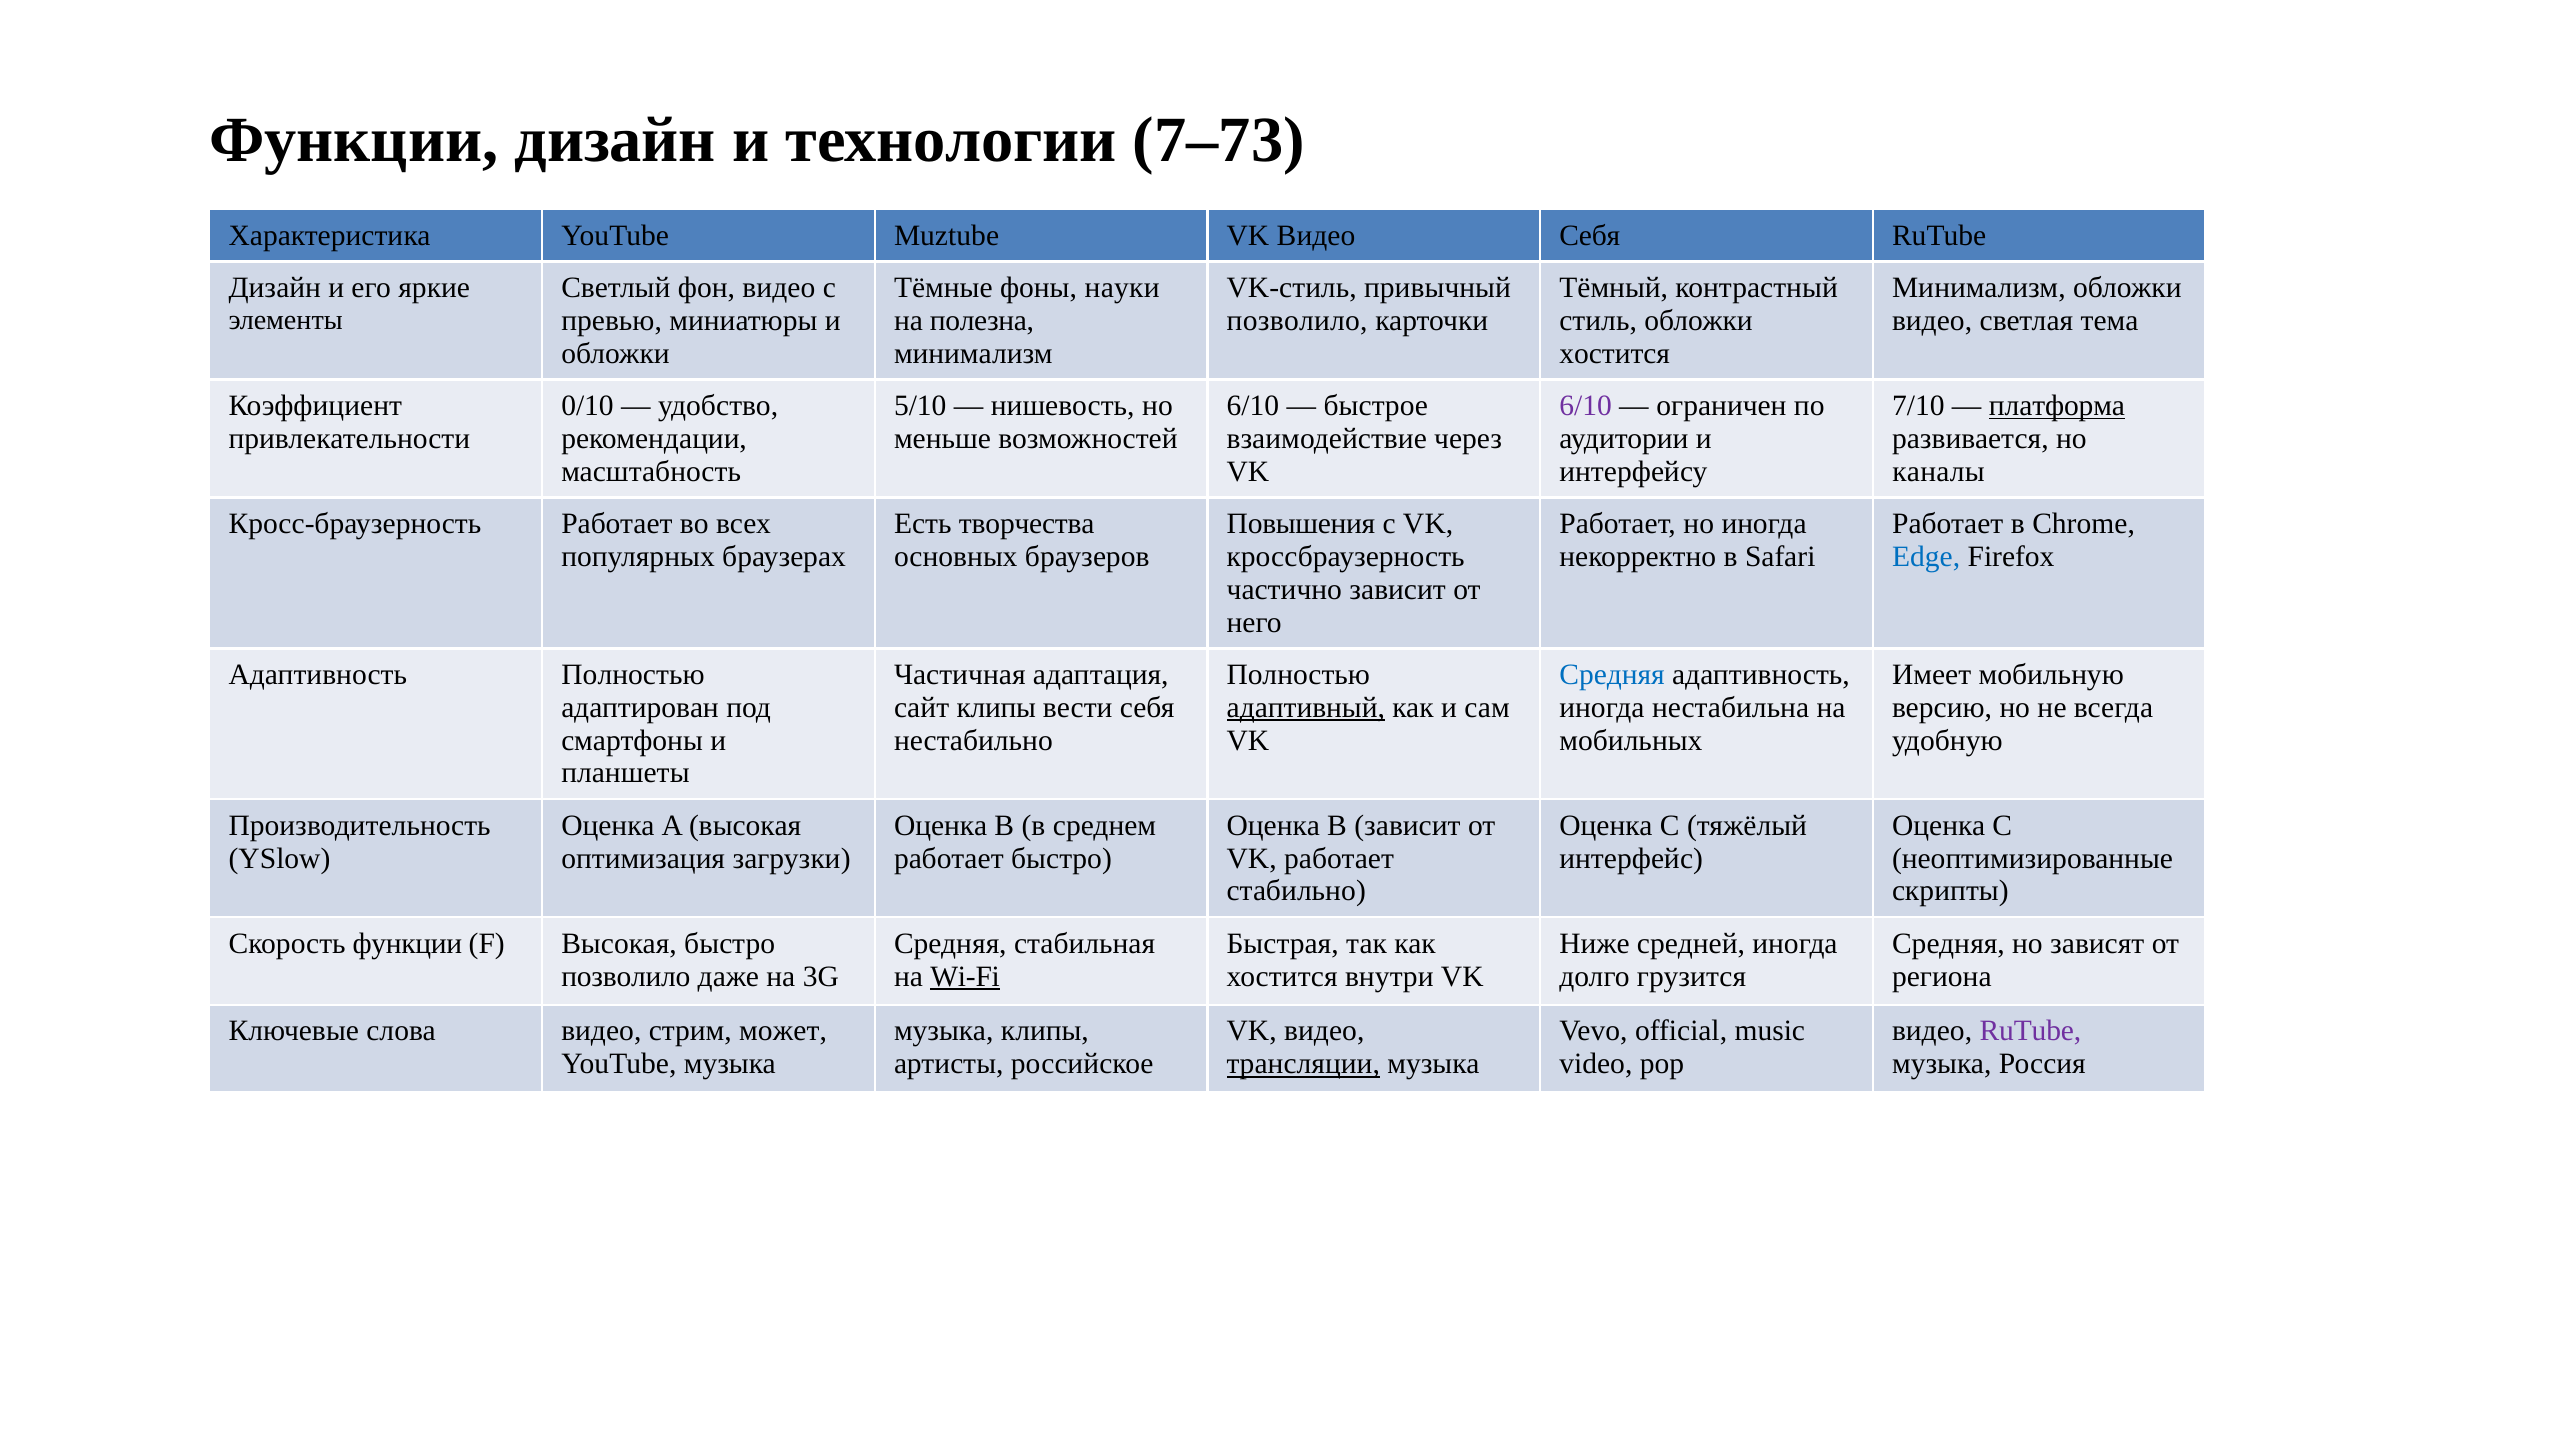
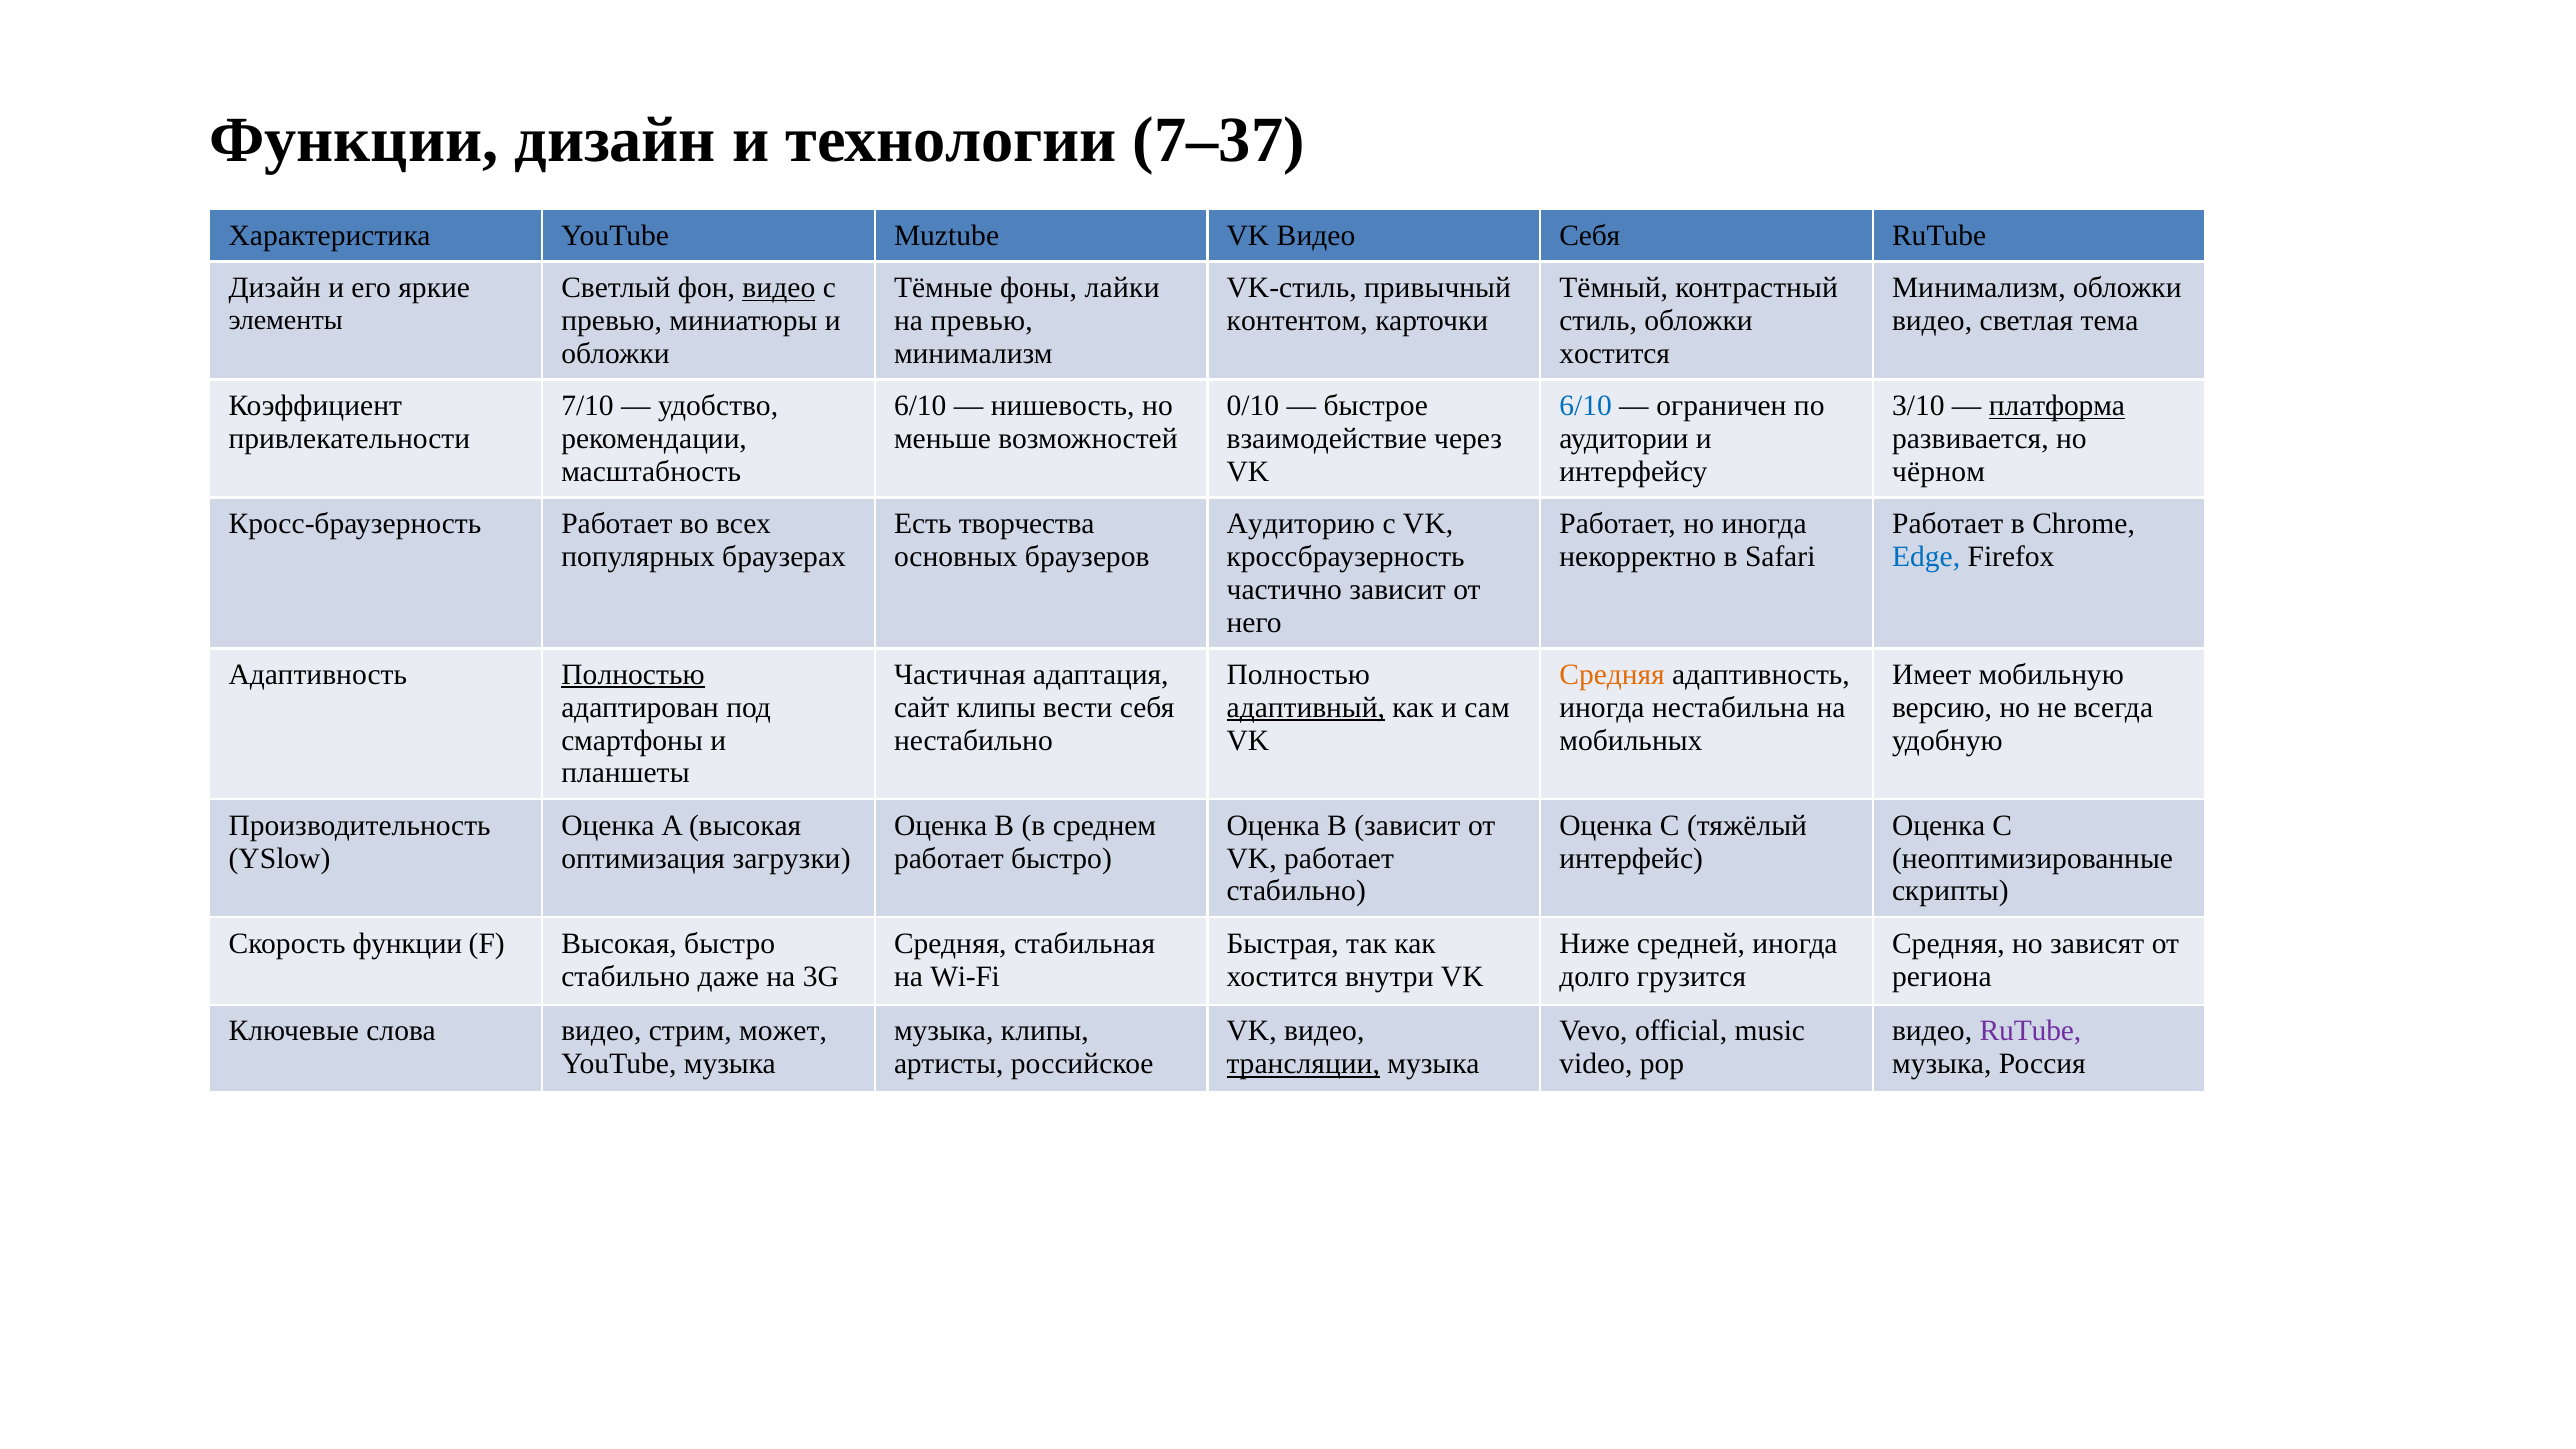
7–73: 7–73 -> 7–37 (1219, 140)
видео underline: none -> present (779, 288)
науки: науки -> лайки (1122, 288)
на полезна: полезна -> превью (982, 321)
позволило: позволило -> контентом (1297, 321)
0/10: 0/10 -> 7/10 (588, 406)
5/10: 5/10 -> 6/10 (920, 406)
6/10: 6/10 -> 0/10 (1253, 406)
6/10 colour: purple -> blue (1586, 406)
7/10: 7/10 -> 3/10 (1918, 406)
каналы: каналы -> чёрном (1939, 472)
Повышения: Повышения -> Аудиторию (1301, 524)
Полностью underline: none -> present (633, 675)
Средняя colour: blue -> orange (1612, 675)
позволило: позволило -> стабильно (626, 976)
Wi-Fi underline: present -> none (965, 976)
